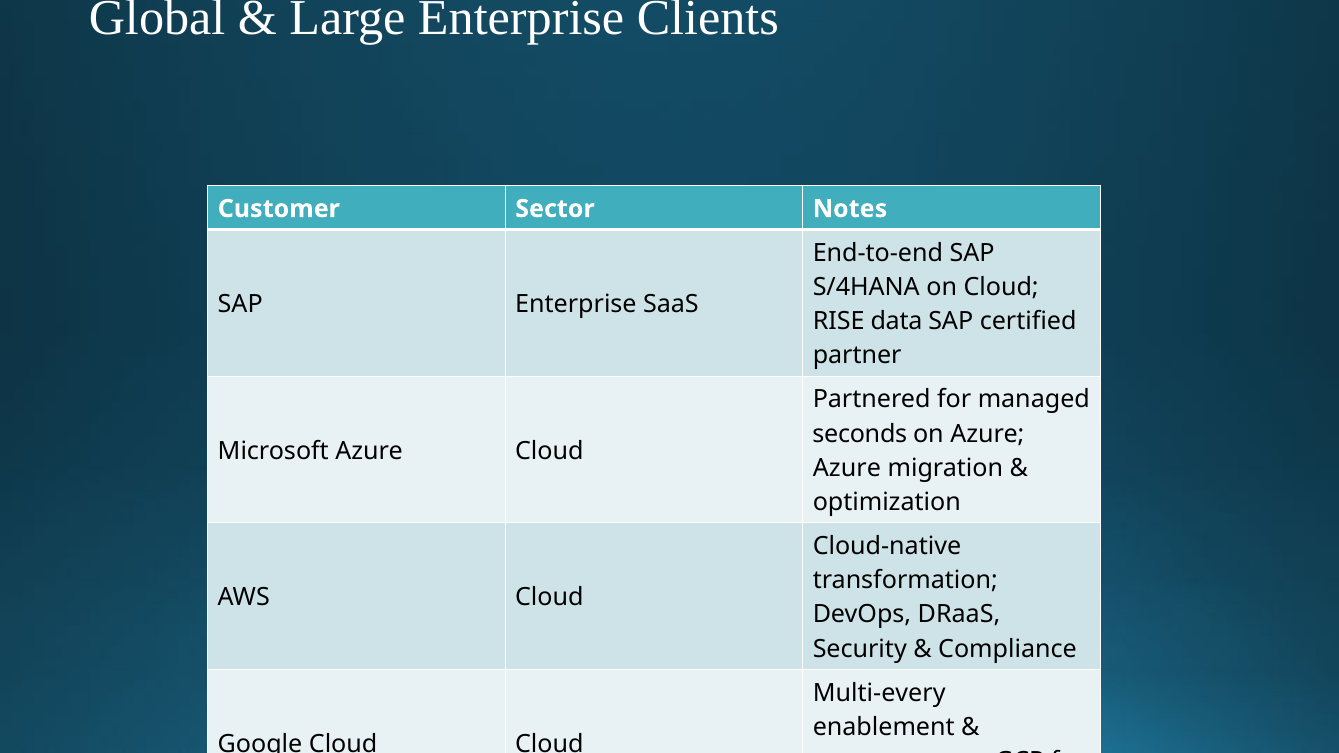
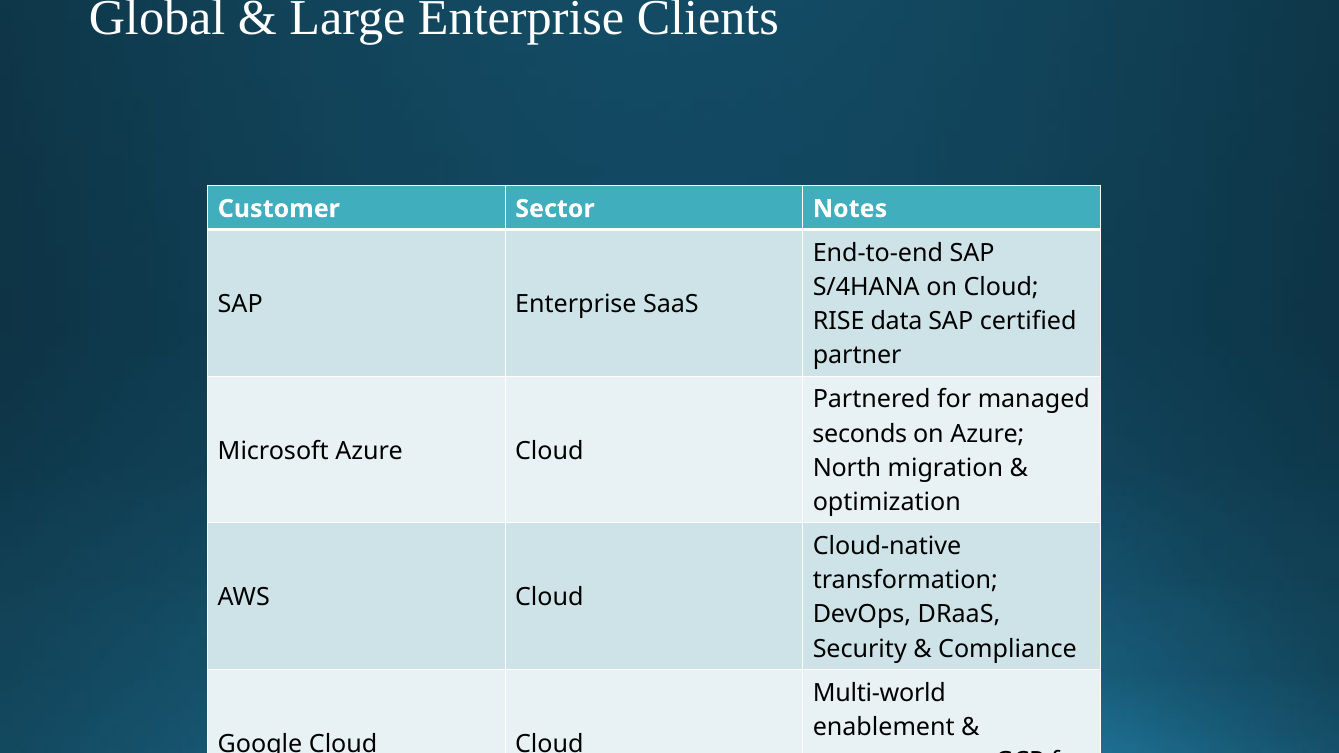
Azure: Azure -> North (847, 468)
Multi-every: Multi-every -> Multi-world (879, 693)
